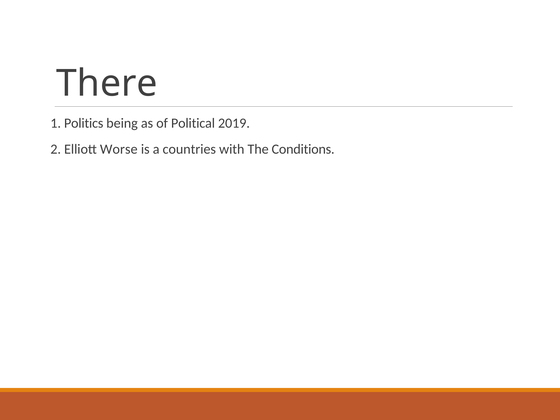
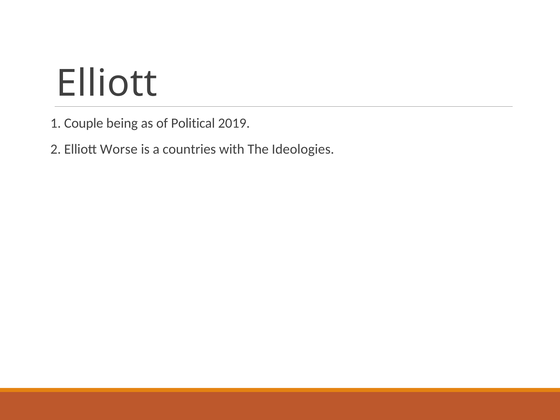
There: There -> Elliott (107, 84)
Politics: Politics -> Couple (84, 123)
Conditions: Conditions -> Ideologies (303, 149)
